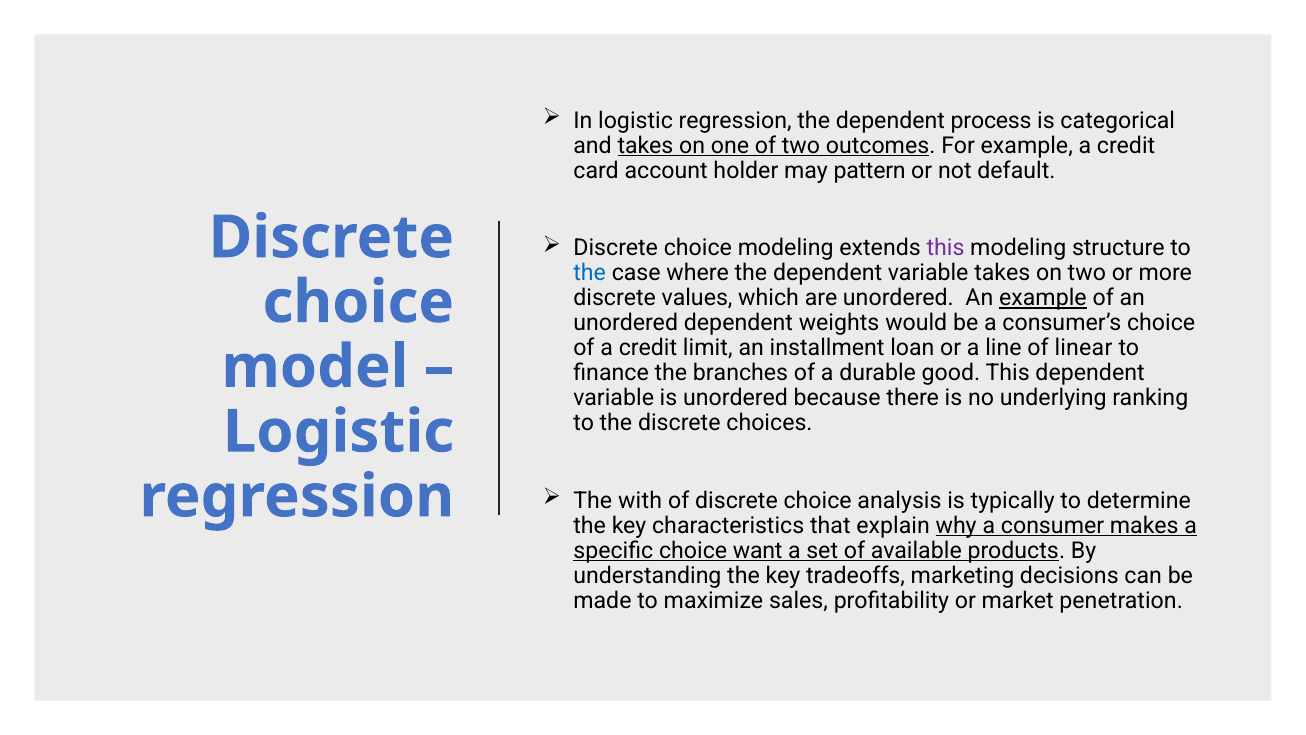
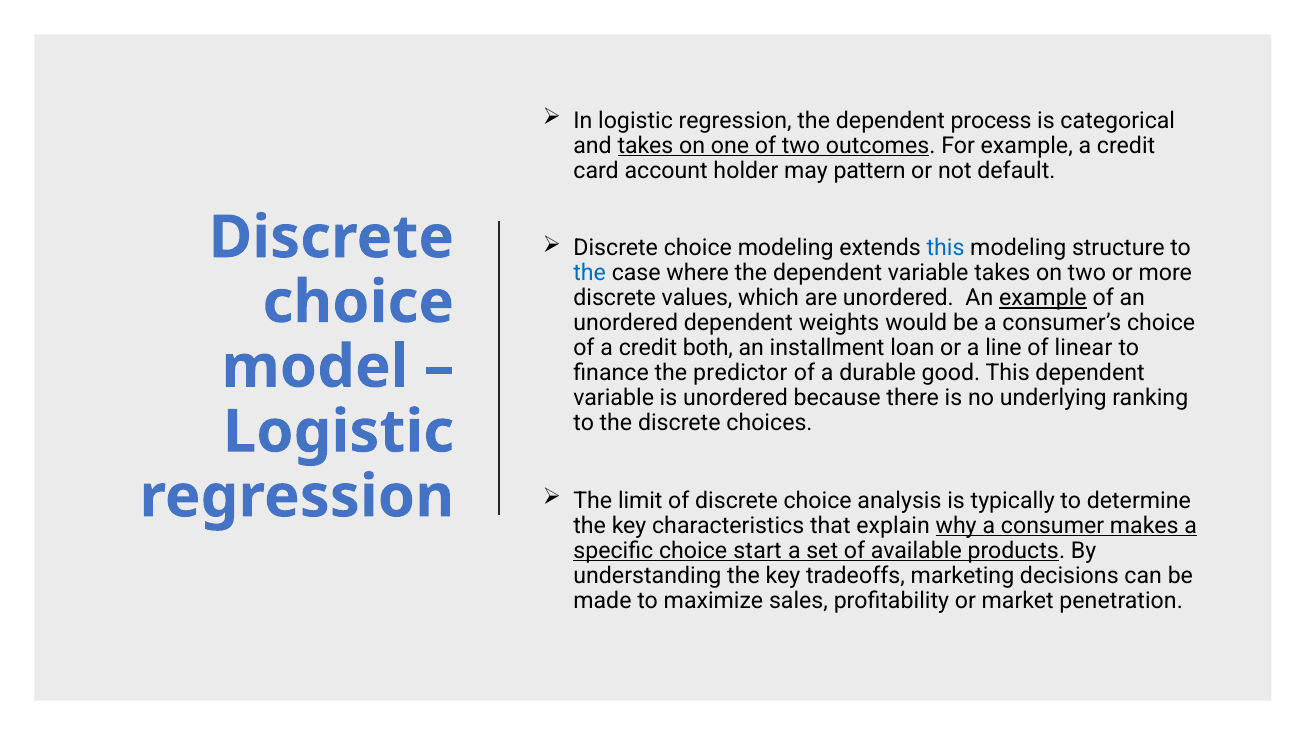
this colour: purple -> blue (946, 248)
limit: limit -> both (708, 348)
branches: branches -> predictor (740, 373)
with: with -> limit (640, 500)
want: want -> start (757, 550)
